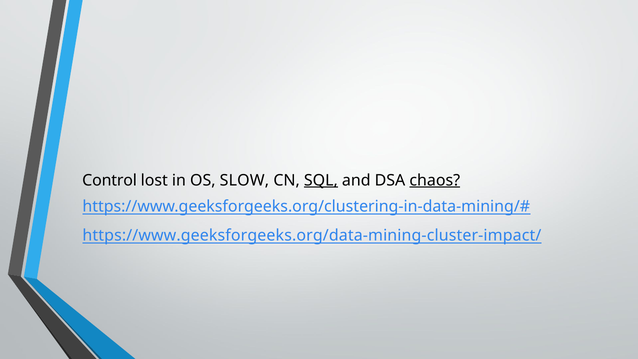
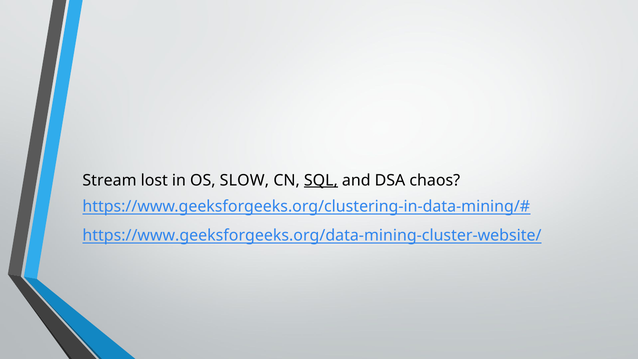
Control: Control -> Stream (110, 180)
chaos underline: present -> none (435, 180)
https://www.geeksforgeeks.org/data-mining-cluster-impact/: https://www.geeksforgeeks.org/data-mining-cluster-impact/ -> https://www.geeksforgeeks.org/data-mining-cluster-website/ (312, 236)
